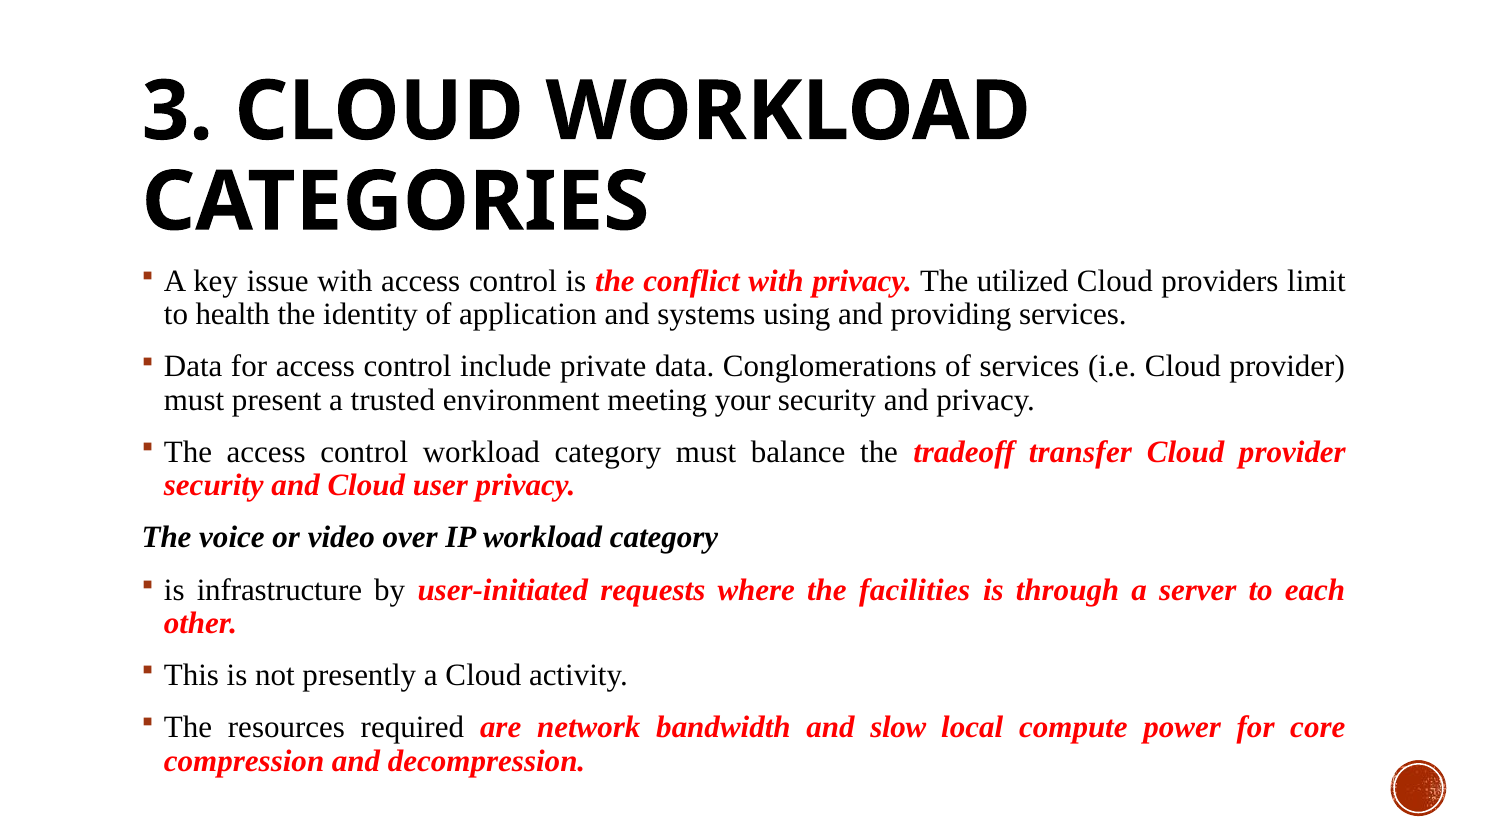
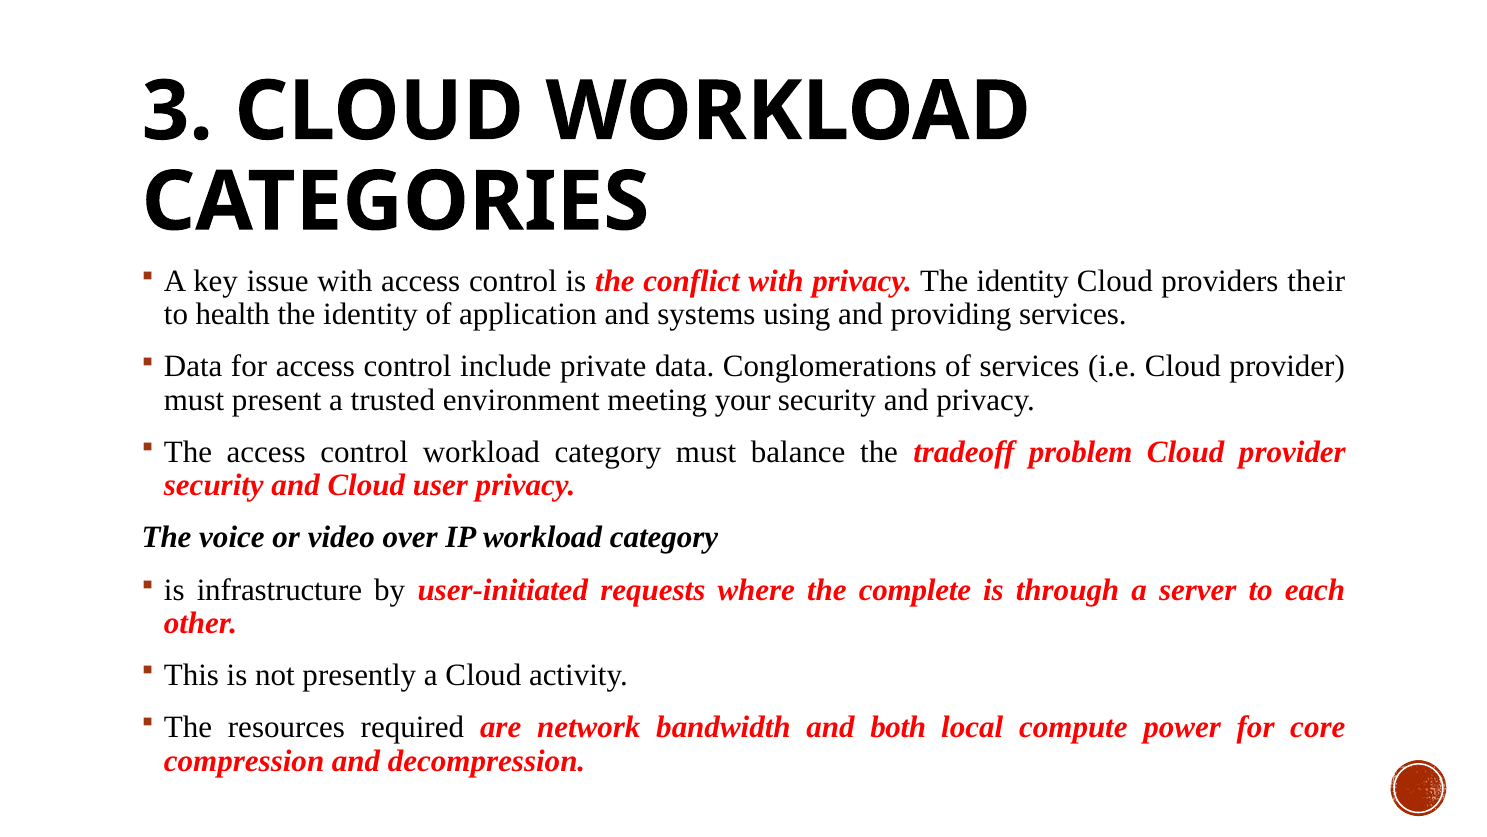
privacy The utilized: utilized -> identity (1023, 281)
limit: limit -> their (1316, 281)
transfer: transfer -> problem (1081, 452)
facilities: facilities -> complete (915, 589)
slow: slow -> both (898, 727)
